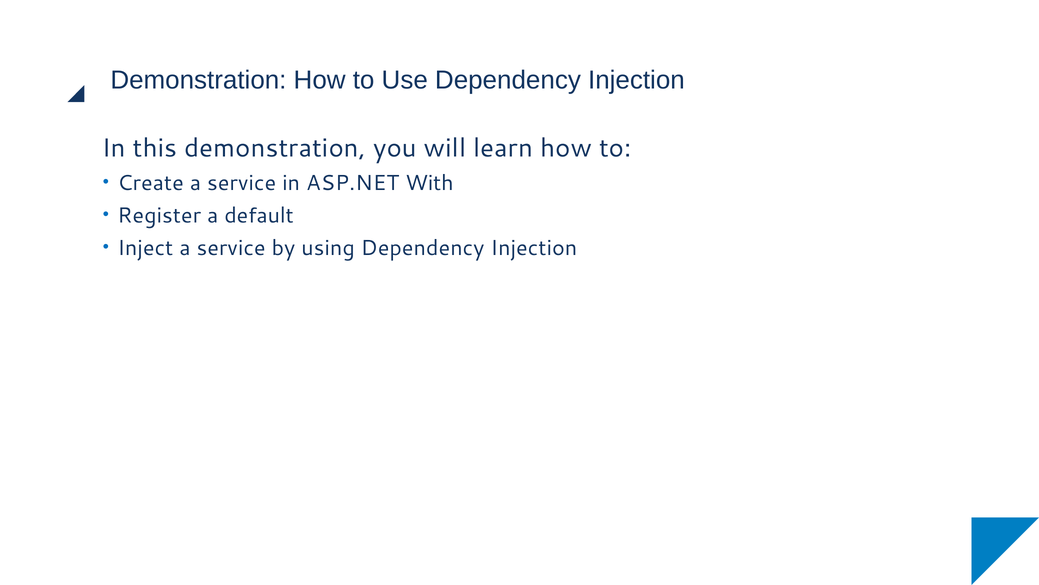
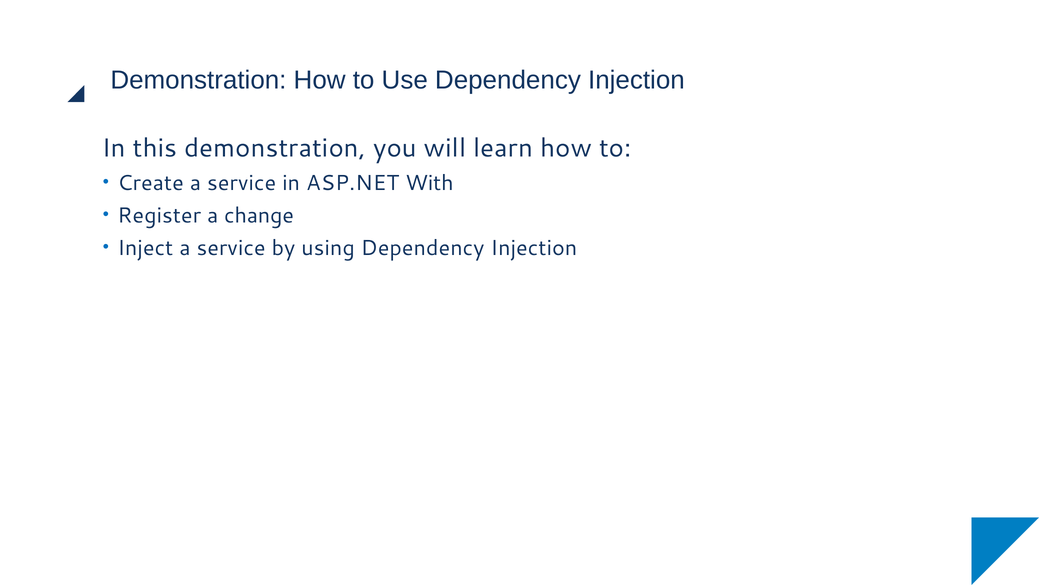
default: default -> change (259, 215)
